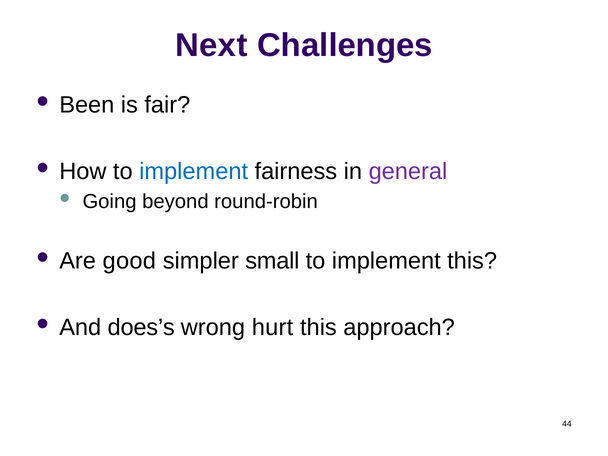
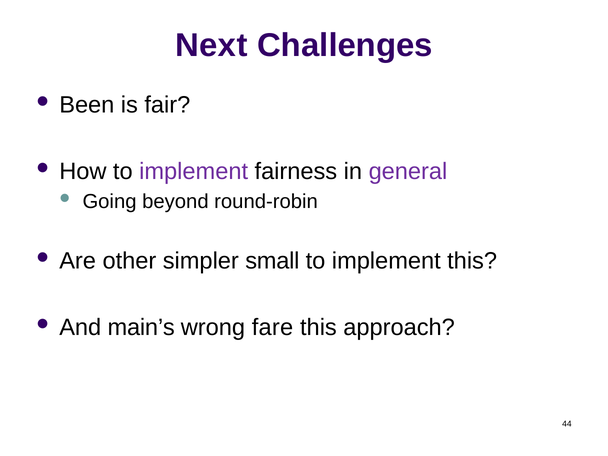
implement colour: blue -> purple (194, 171)
good: good -> other (129, 261)
does’s: does’s -> main’s (141, 327)
hurt: hurt -> fare (272, 327)
